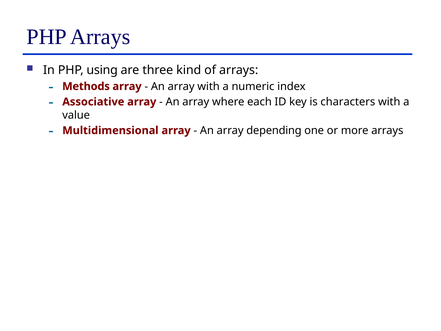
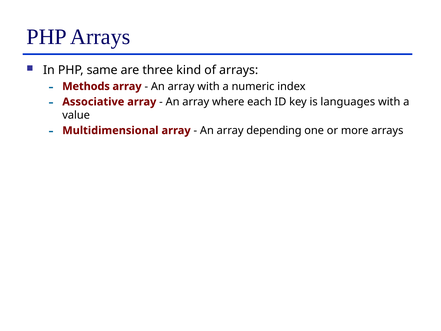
using: using -> same (102, 70)
characters: characters -> languages (348, 102)
